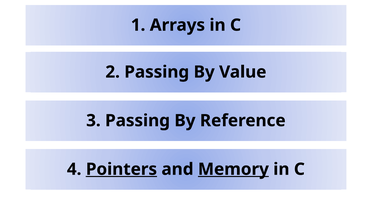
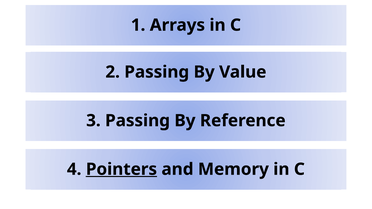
Memory underline: present -> none (233, 169)
